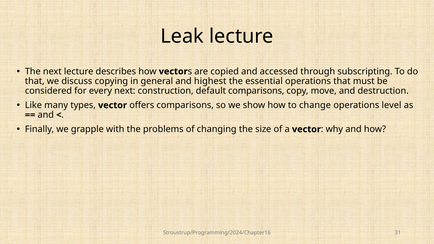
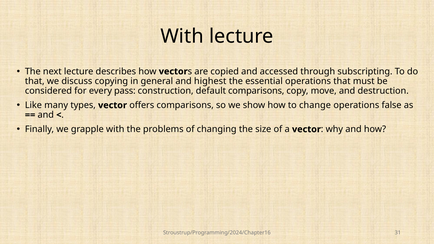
Leak: Leak -> With (182, 36)
every next: next -> pass (125, 91)
level: level -> false (392, 105)
